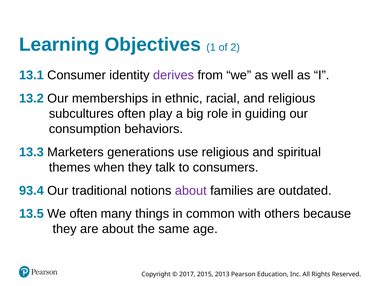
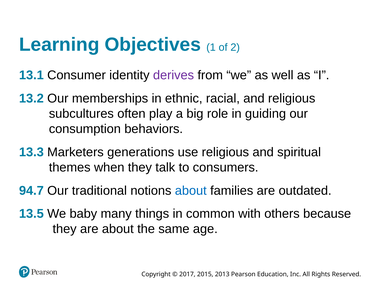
93.4: 93.4 -> 94.7 (31, 190)
about colour: purple -> blue (191, 190)
We often: often -> baby (83, 214)
